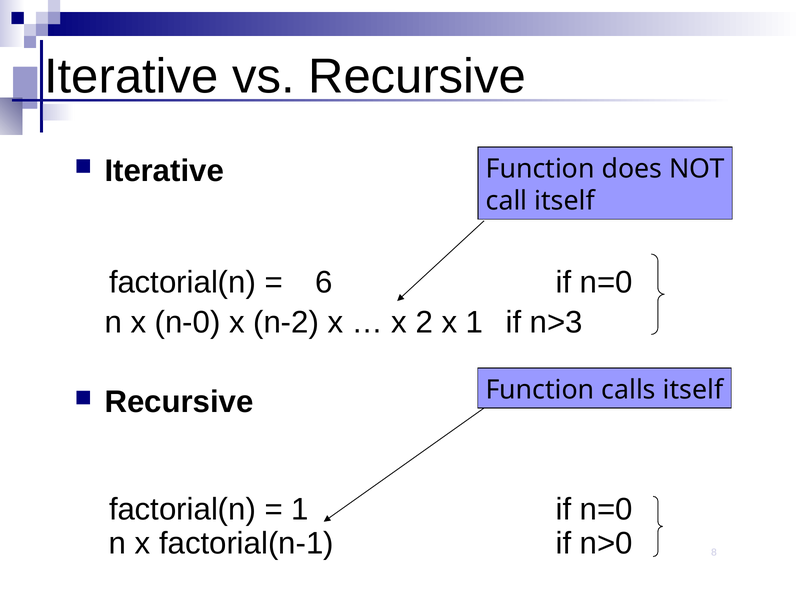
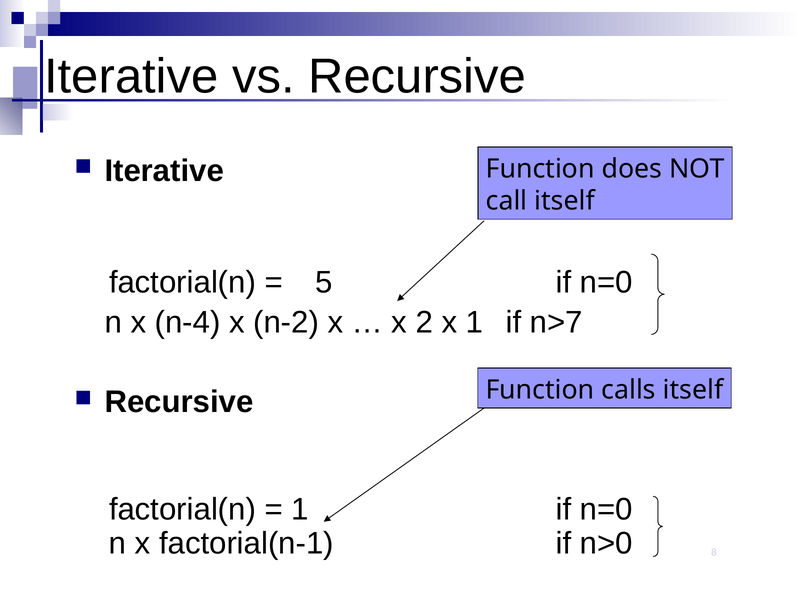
6: 6 -> 5 (324, 282)
n-0: n-0 -> n-4 (188, 322)
n>3: n>3 -> n>7 (556, 322)
